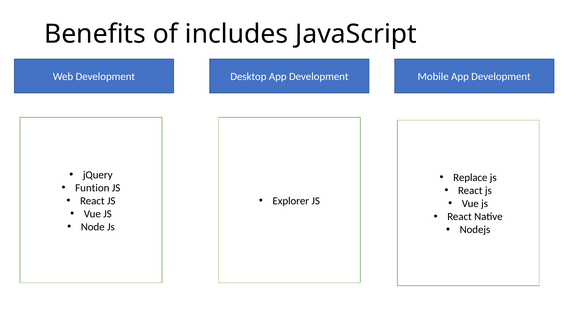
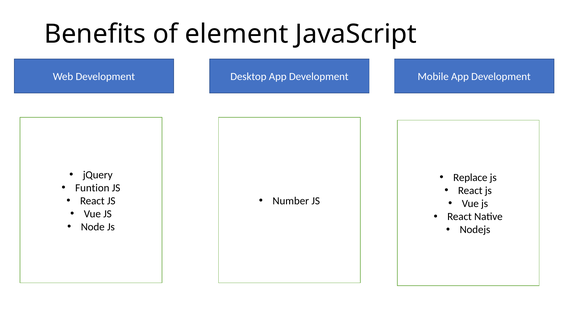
includes: includes -> element (237, 34)
Explorer: Explorer -> Number (291, 201)
